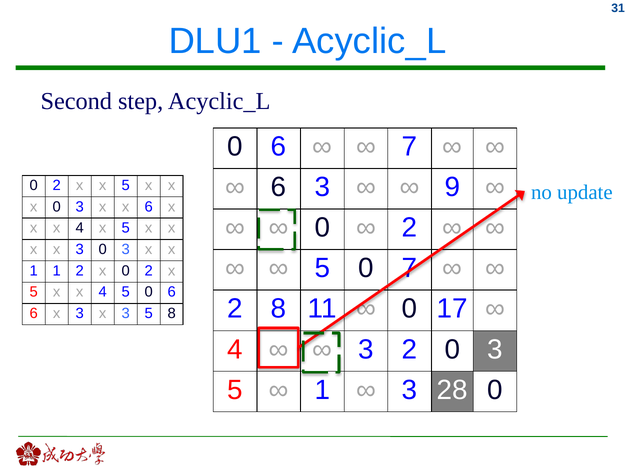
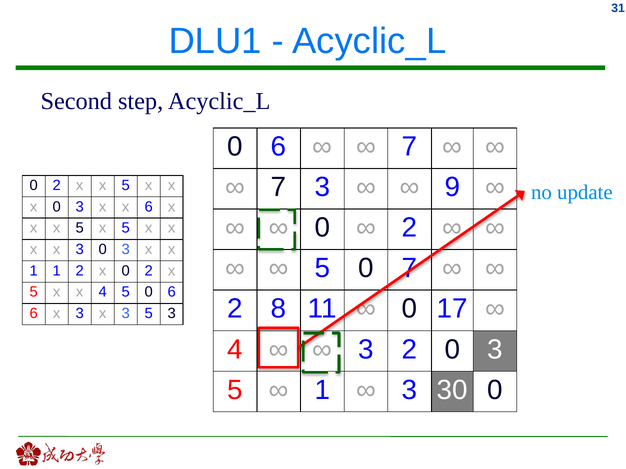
6: 6 -> 7 (279, 187)
4: 4 -> 5 (80, 228)
5 8: 8 -> 3 (172, 314)
28: 28 -> 30 (452, 390)
